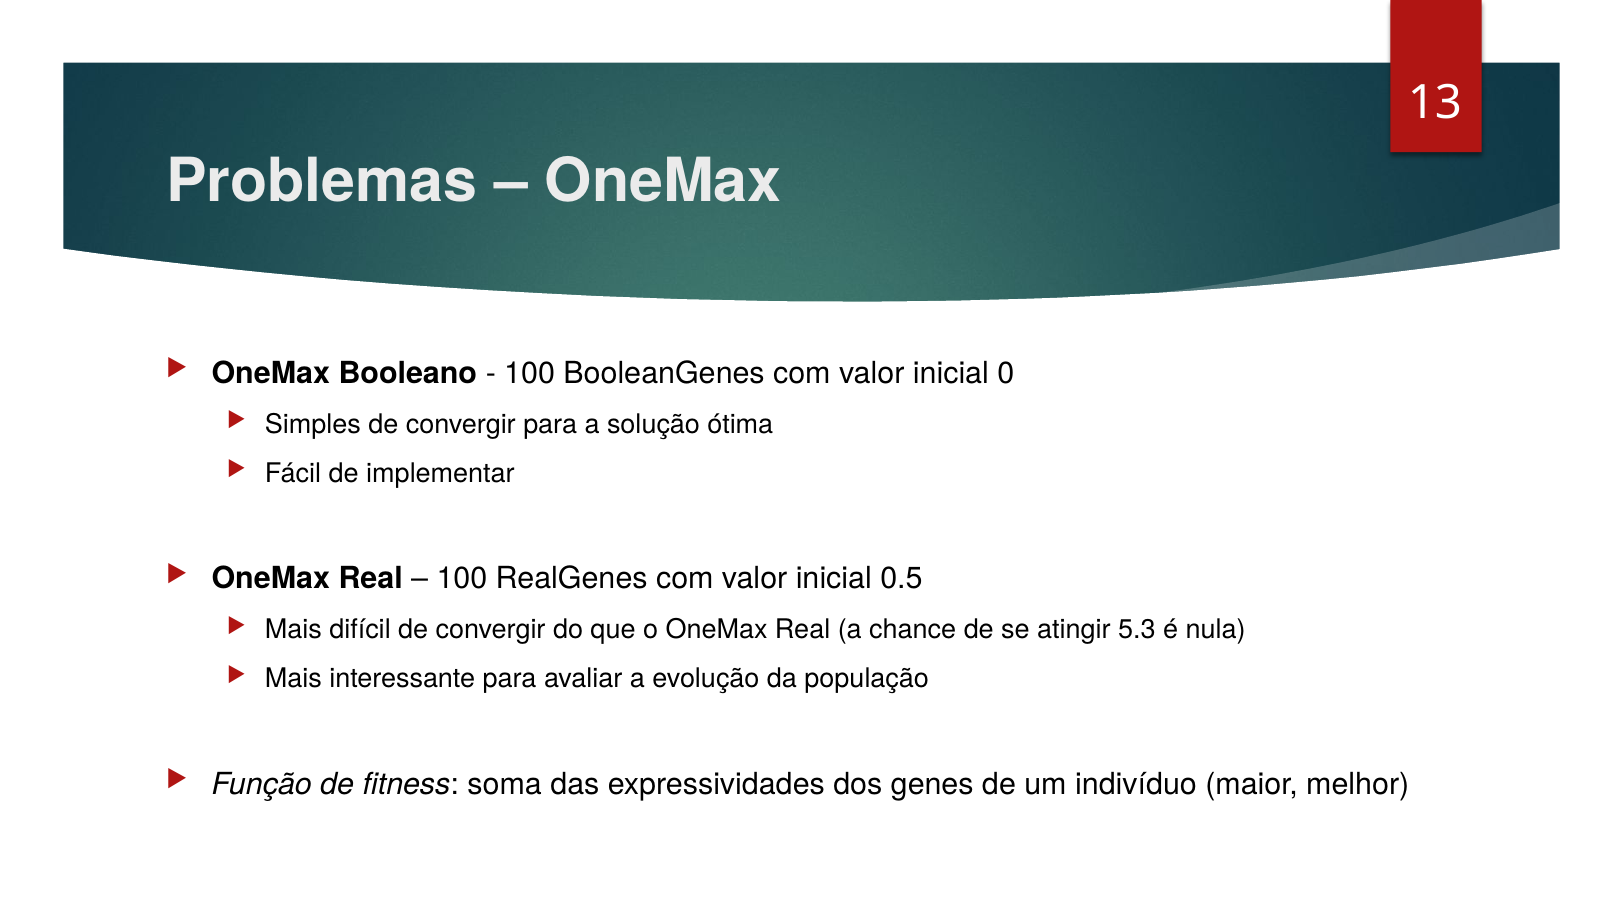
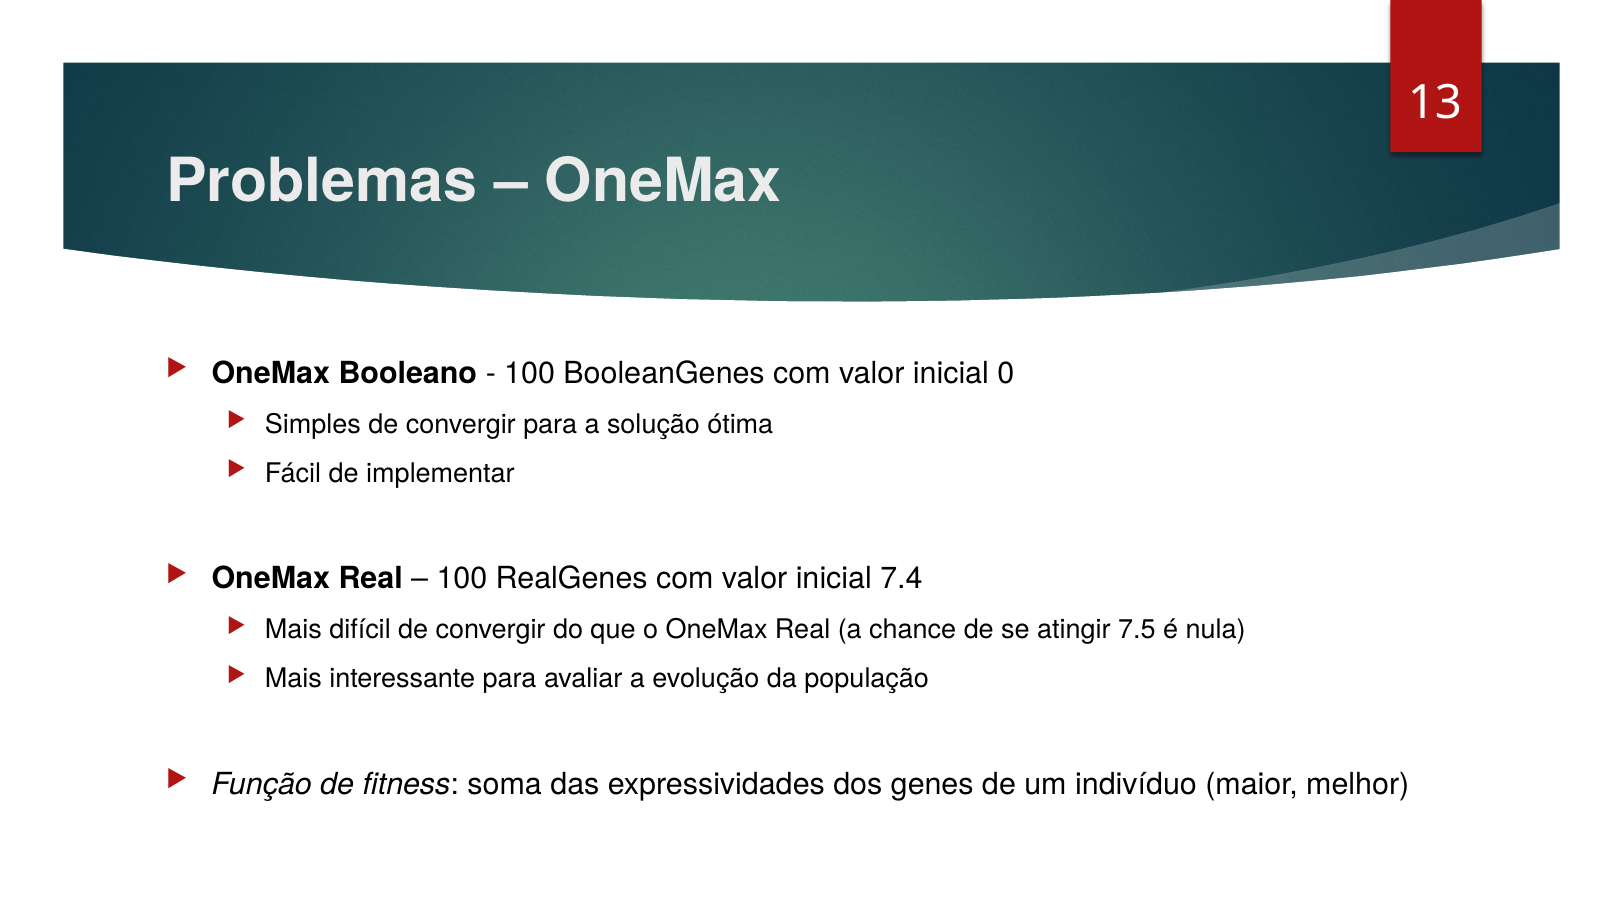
0.5: 0.5 -> 7.4 (901, 579)
5.3: 5.3 -> 7.5 (1137, 630)
